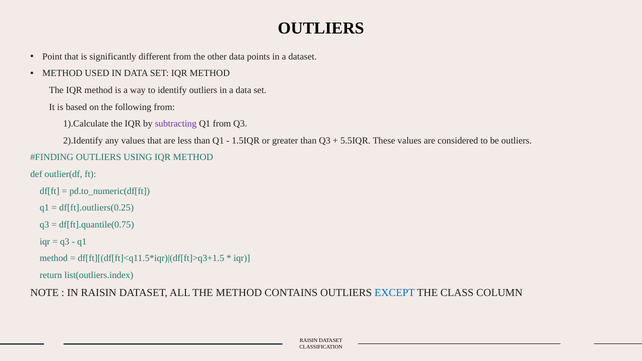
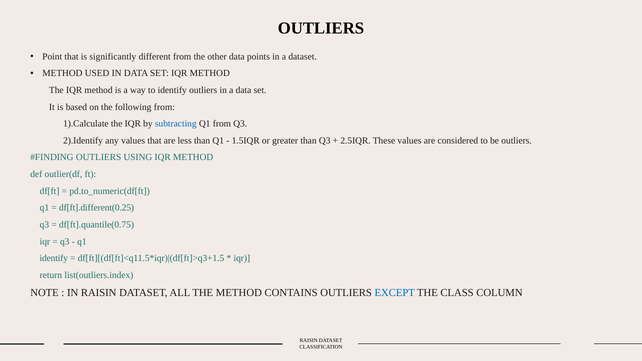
subtracting colour: purple -> blue (176, 124)
5.5IQR: 5.5IQR -> 2.5IQR (356, 141)
df[ft].outliers(0.25: df[ft].outliers(0.25 -> df[ft].different(0.25 (97, 208)
method: method -> identify (54, 258)
